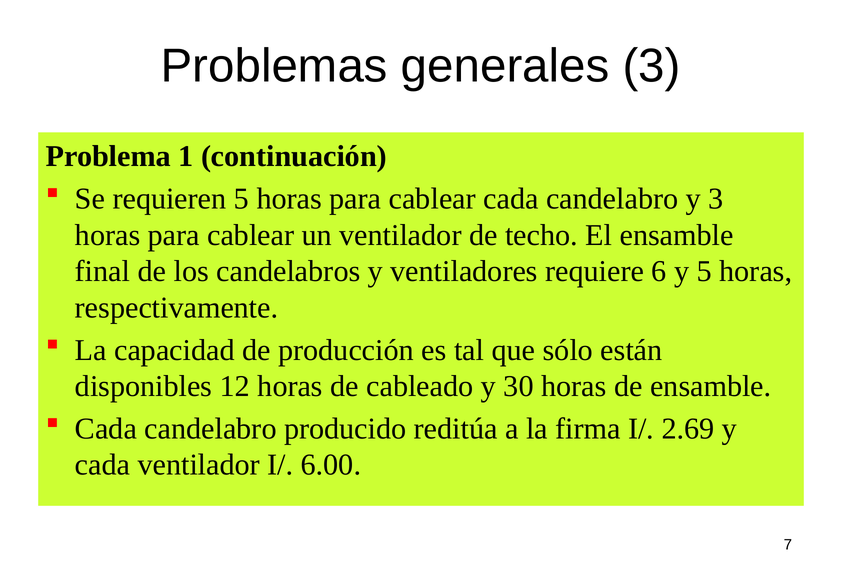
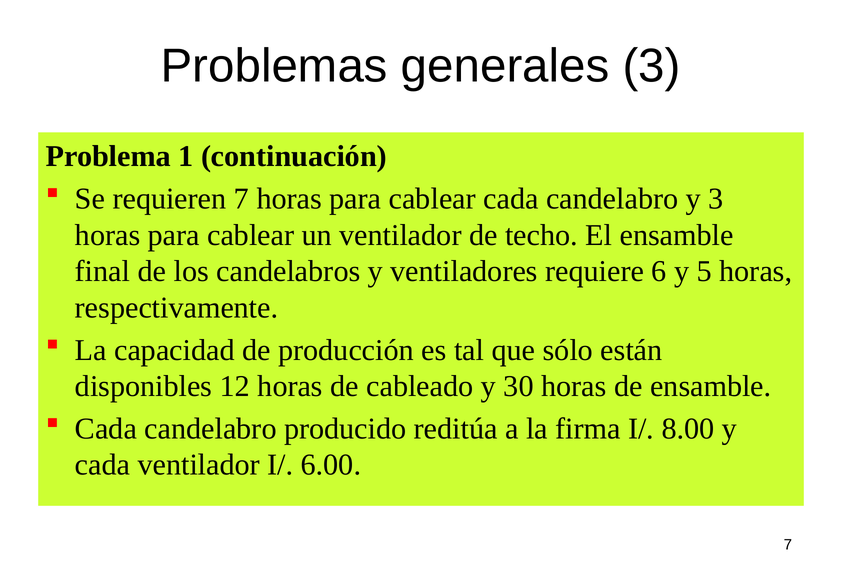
requieren 5: 5 -> 7 (242, 199)
2.69: 2.69 -> 8.00 (688, 429)
